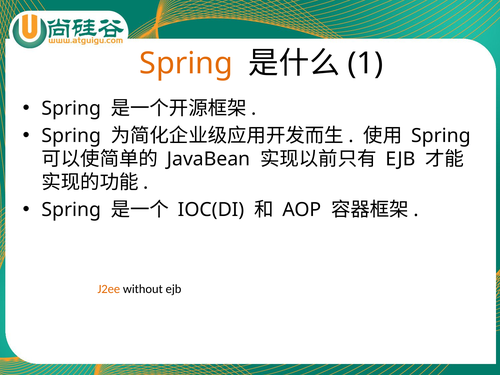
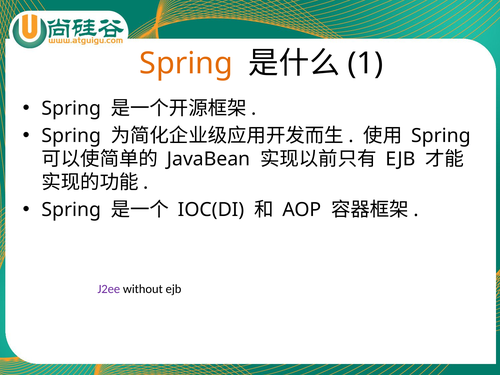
J2ee colour: orange -> purple (109, 289)
